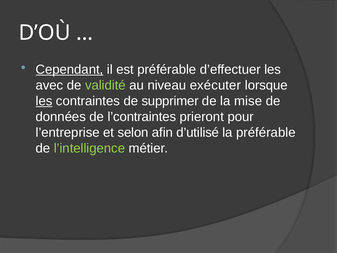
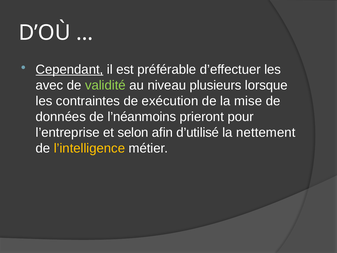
exécuter: exécuter -> plusieurs (216, 85)
les underline: present -> none (44, 101)
supprimer: supprimer -> exécution (170, 101)
l’contraintes: l’contraintes -> l’néanmoins (142, 117)
la préférable: préférable -> nettement (266, 132)
l’intelligence colour: light green -> yellow (89, 148)
